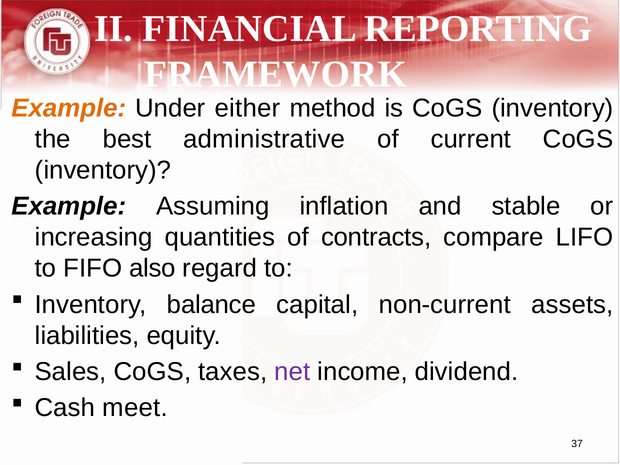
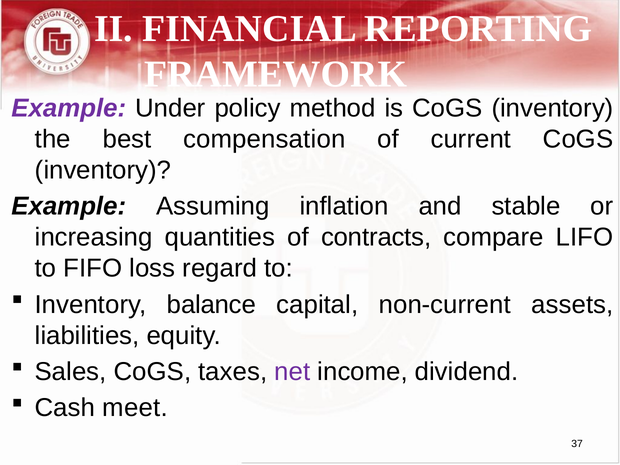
Example colour: orange -> purple (69, 108)
either: either -> policy (248, 108)
administrative: administrative -> compensation (264, 139)
also: also -> loss (152, 268)
